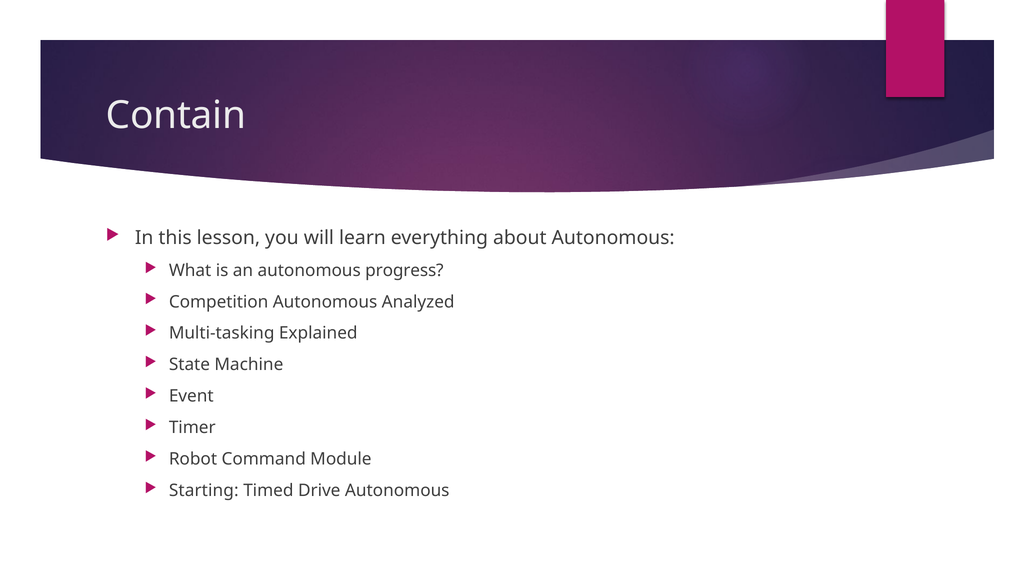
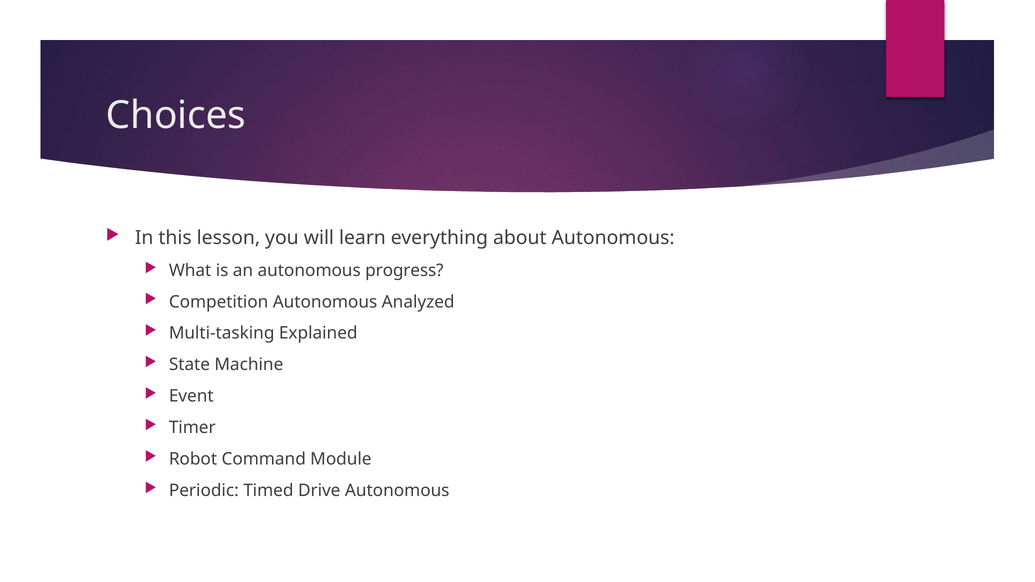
Contain: Contain -> Choices (176, 115)
Starting: Starting -> Periodic (204, 491)
